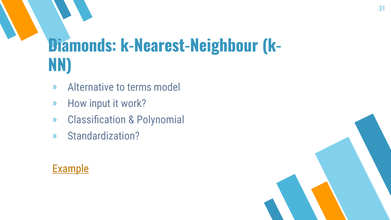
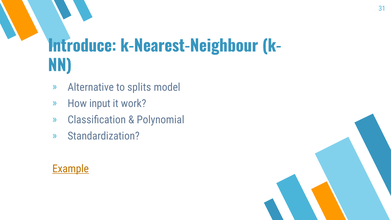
Diamonds: Diamonds -> Introduce (82, 46)
terms: terms -> splits (139, 87)
